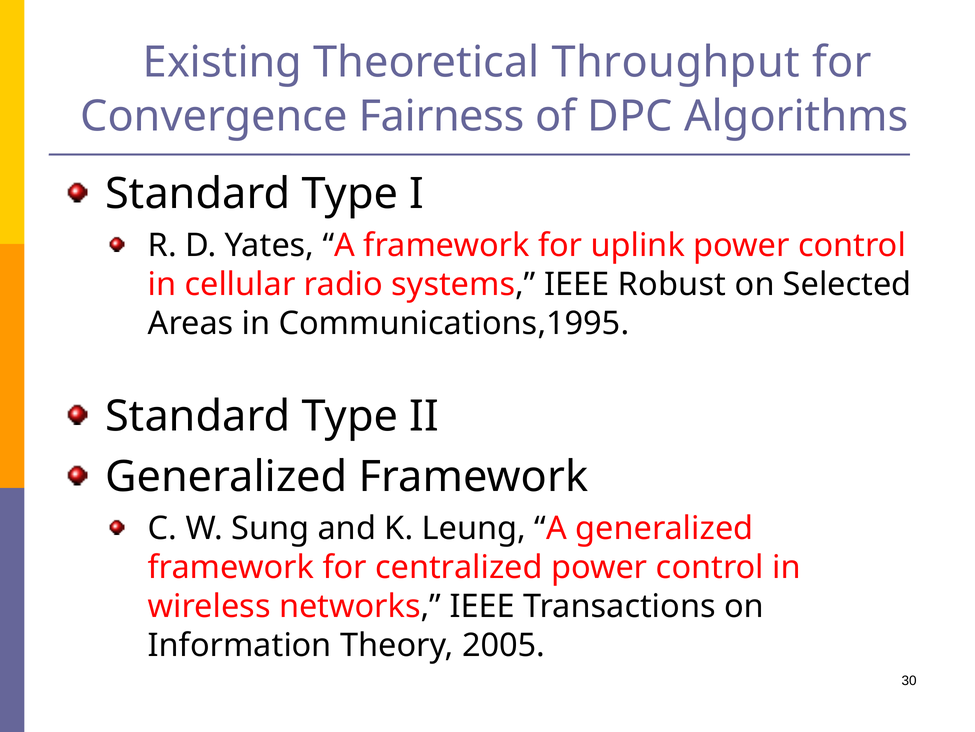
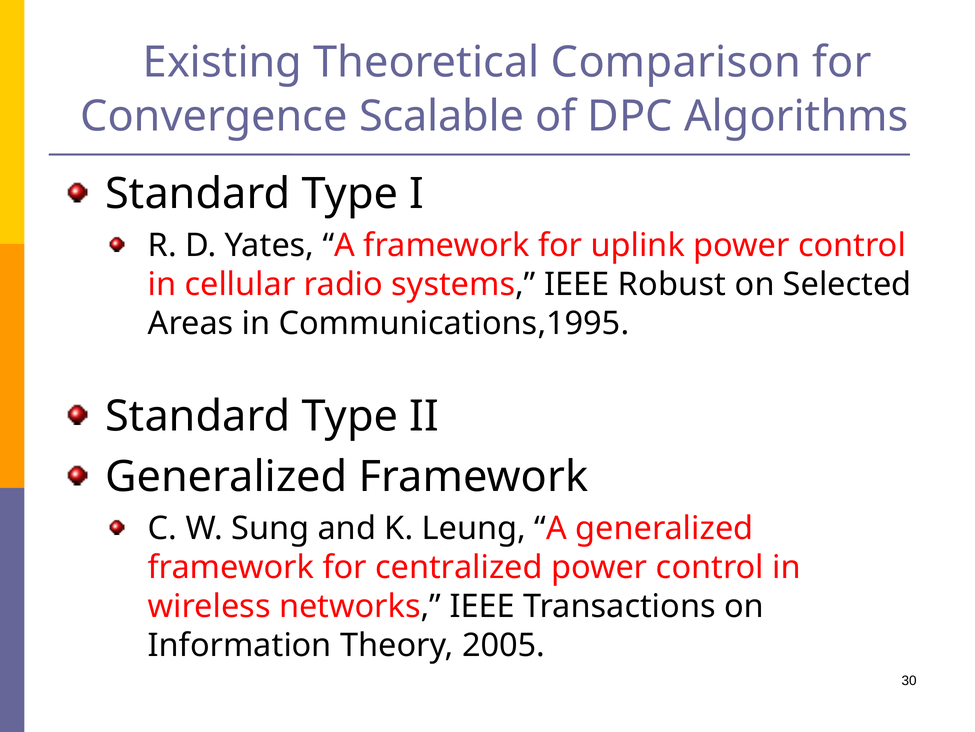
Throughput: Throughput -> Comparison (676, 62)
Fairness: Fairness -> Scalable (442, 116)
